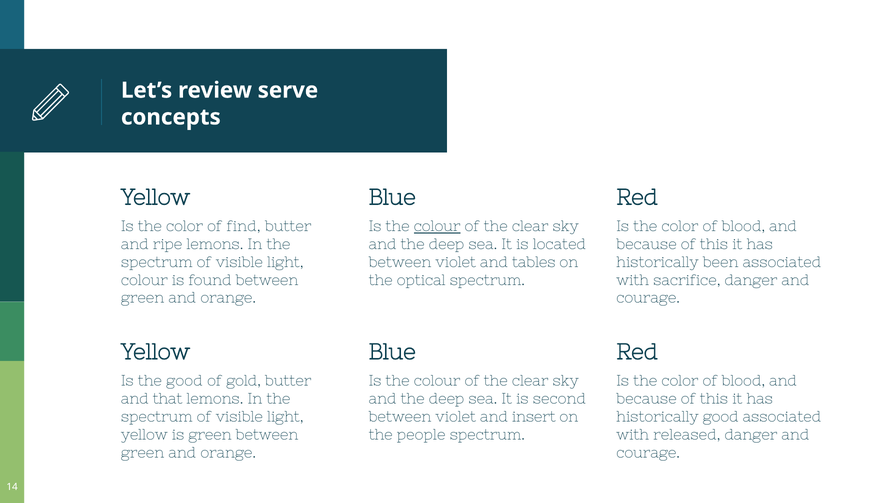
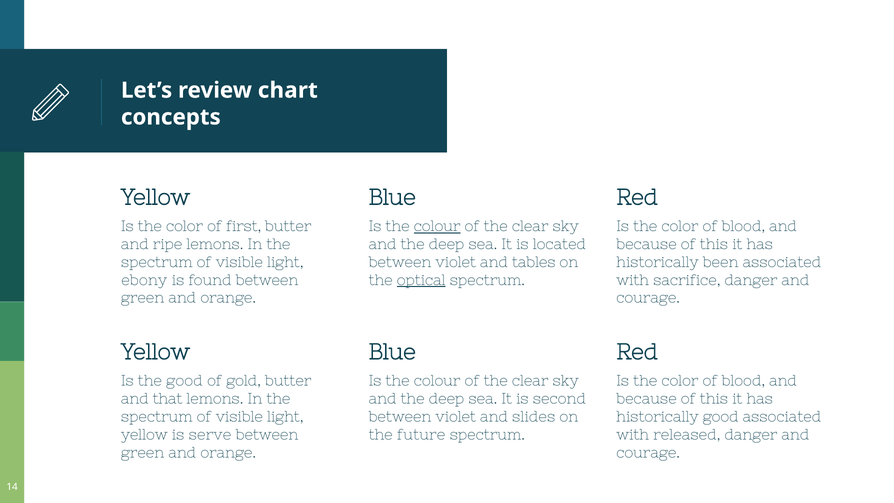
serve: serve -> chart (288, 90)
find: find -> first (244, 226)
colour: colour -> ebony (144, 280)
optical underline: none -> present (421, 280)
insert: insert -> slides (534, 417)
is green: green -> serve (210, 435)
people: people -> future (421, 435)
